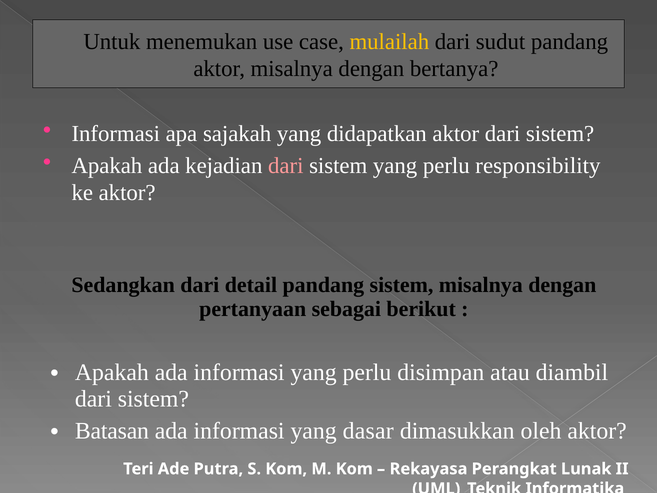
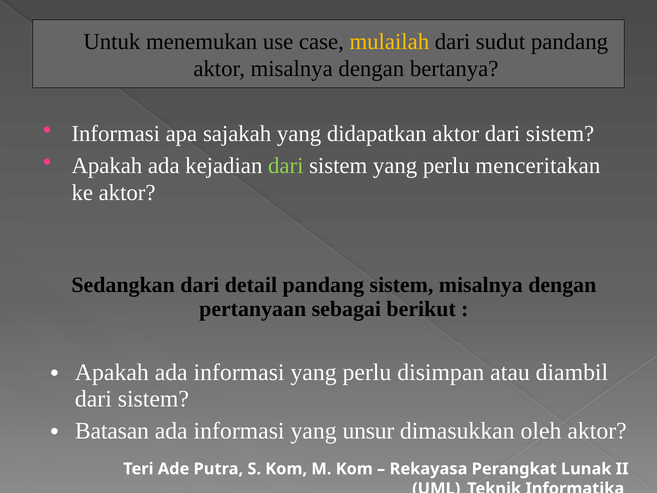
dari colour: pink -> light green (286, 165)
responsibility: responsibility -> menceritakan (538, 165)
dasar: dasar -> unsur (368, 431)
